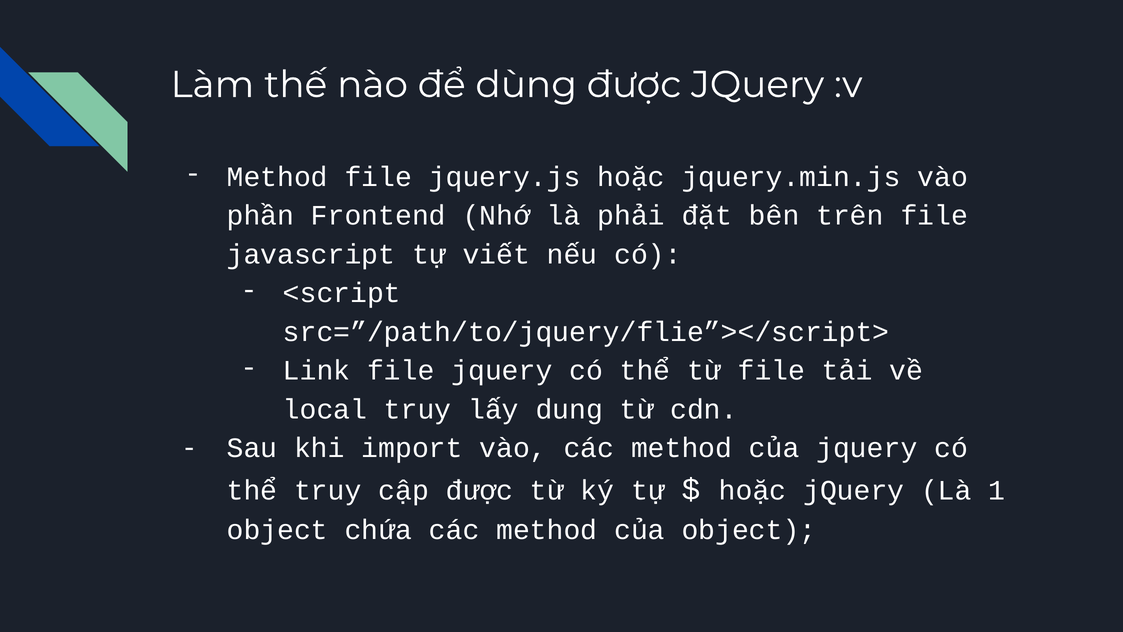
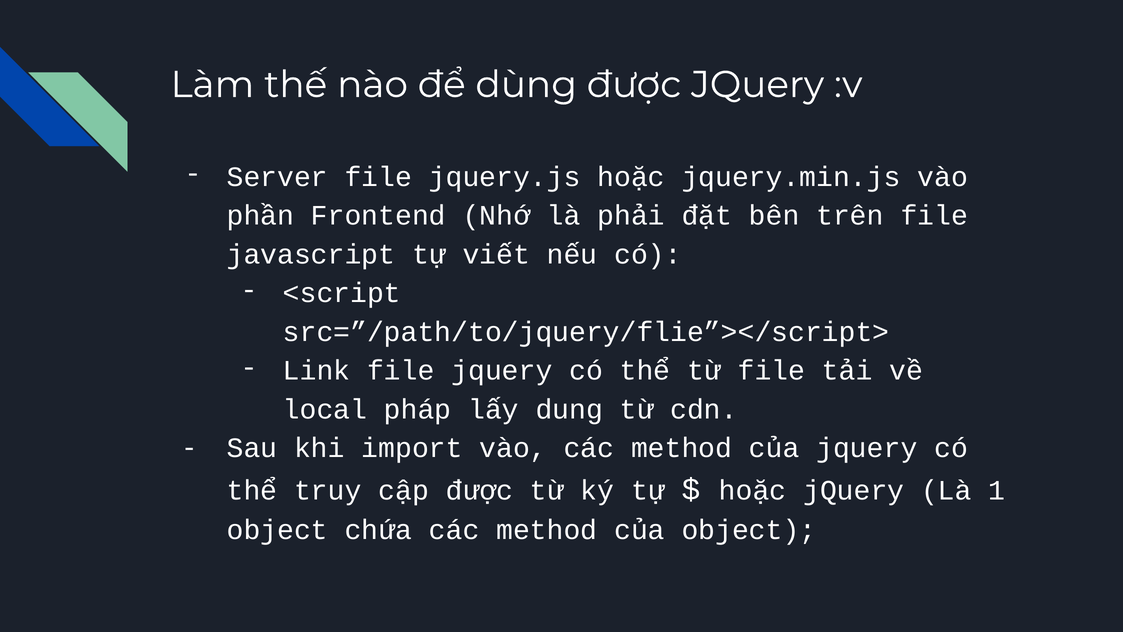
Method: Method -> Server (277, 177)
local truy: truy -> pháp (418, 409)
